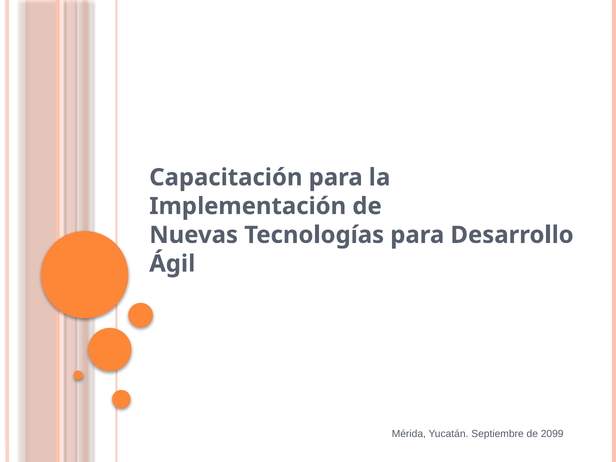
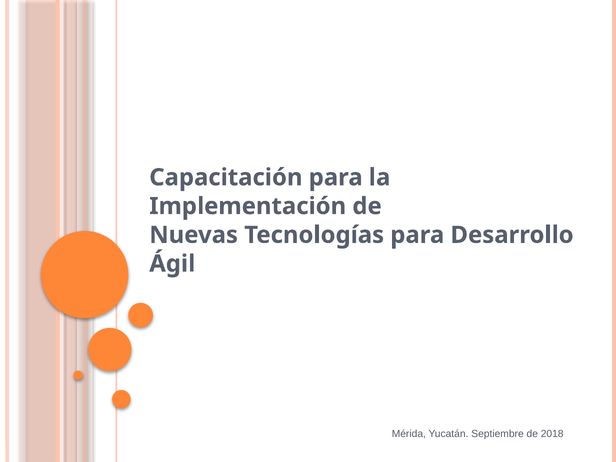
2099: 2099 -> 2018 (552, 434)
